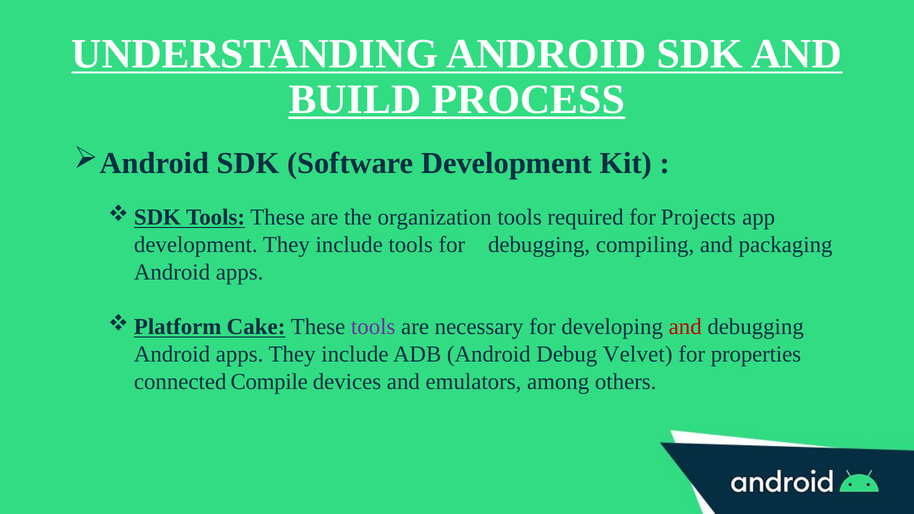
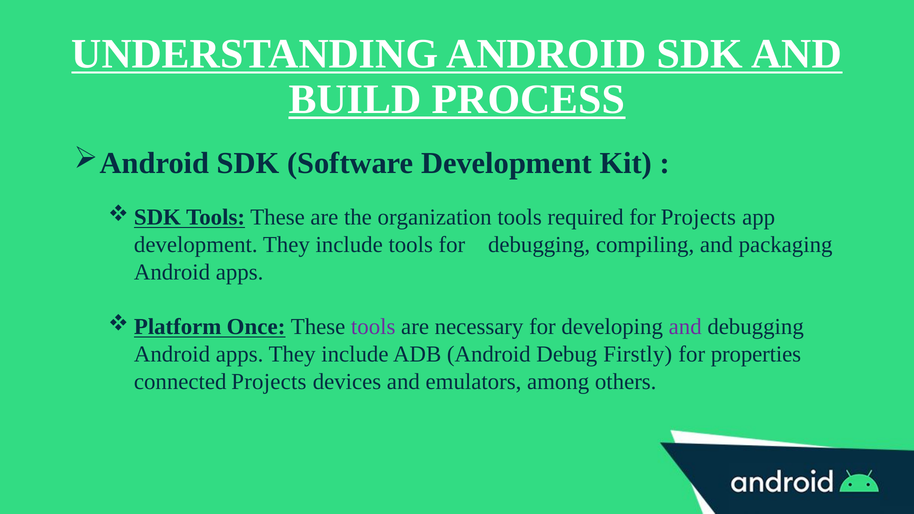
Cake: Cake -> Once (256, 327)
and colour: red -> purple (685, 327)
Velvet: Velvet -> Firstly (638, 354)
connected Compile: Compile -> Projects (269, 382)
